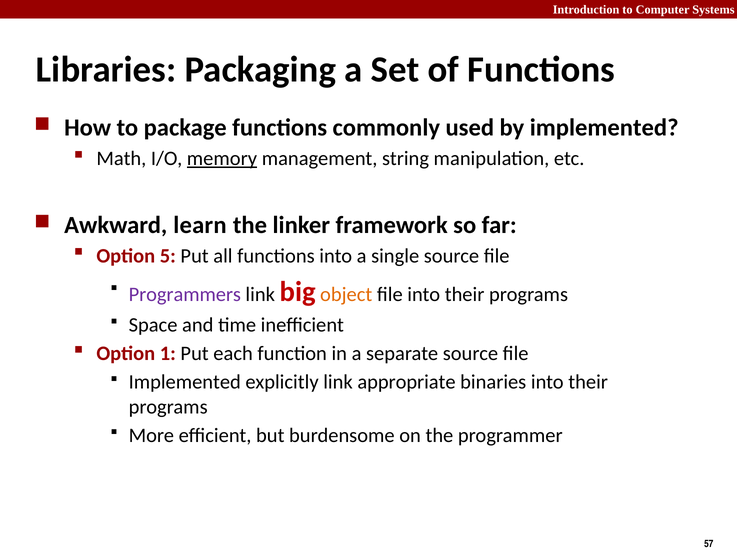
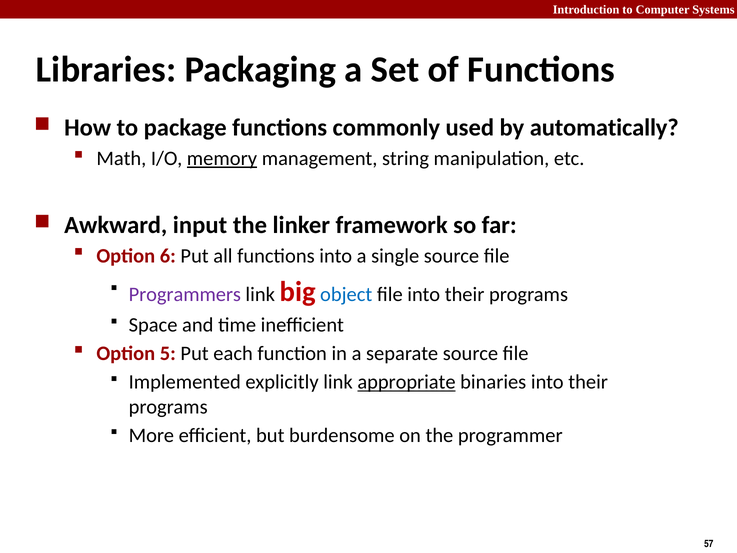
by implemented: implemented -> automatically (604, 128)
learn: learn -> input (200, 225)
5: 5 -> 6 (168, 256)
object colour: orange -> blue (346, 294)
1: 1 -> 5 (168, 353)
appropriate underline: none -> present (406, 382)
